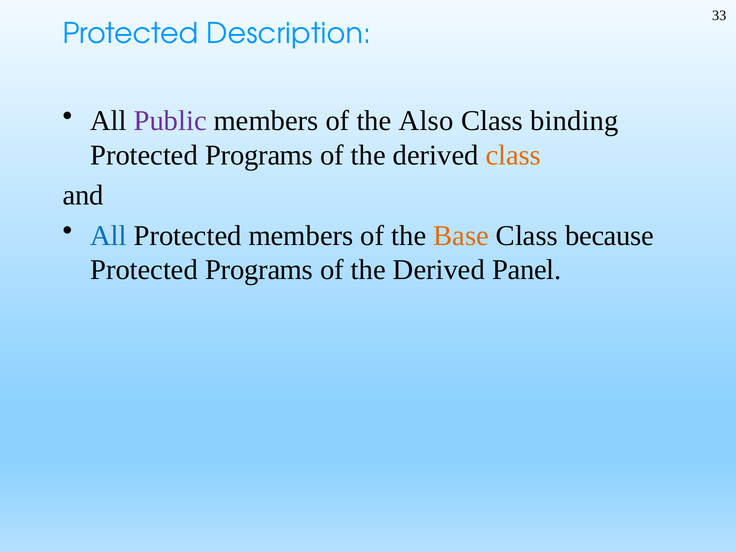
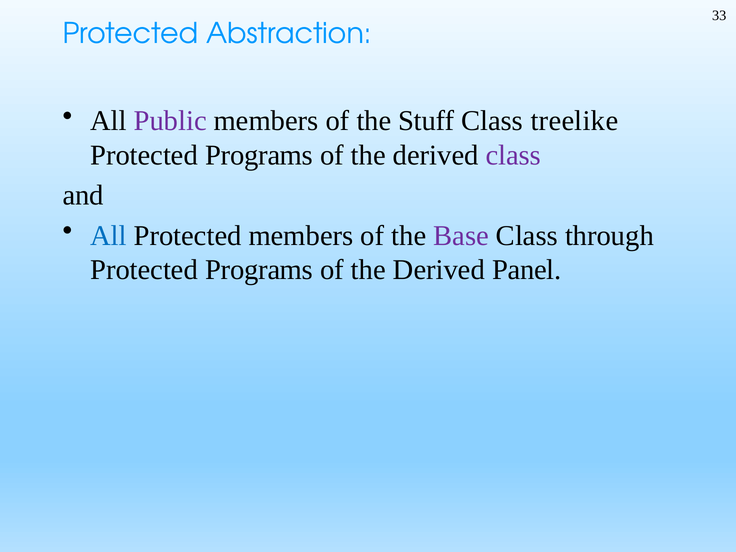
Description: Description -> Abstraction (289, 34)
Also: Also -> Stuff (426, 121)
binding: binding -> treelike (574, 121)
class colour: orange -> purple (513, 155)
Base colour: orange -> purple (461, 236)
because: because -> through (609, 236)
